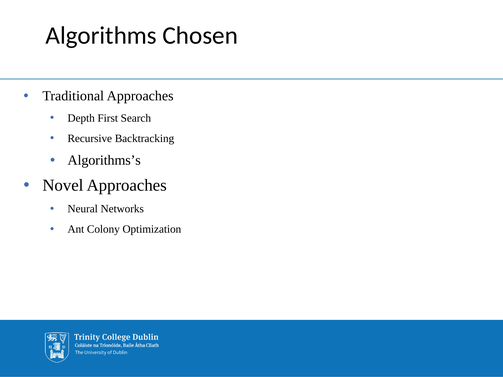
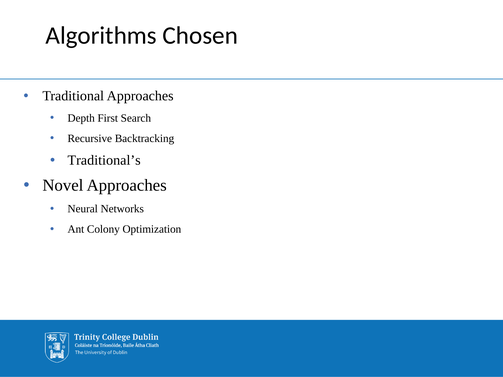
Algorithms’s: Algorithms’s -> Traditional’s (104, 160)
